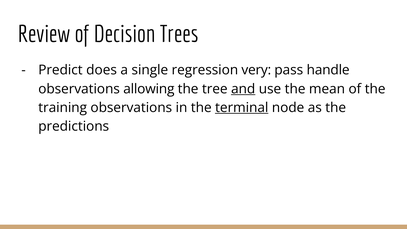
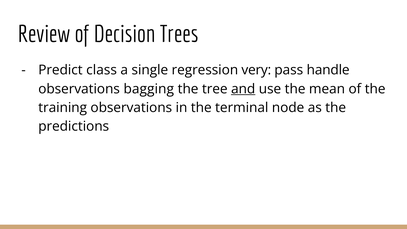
does: does -> class (102, 70)
allowing: allowing -> bagging (149, 89)
terminal underline: present -> none (242, 108)
